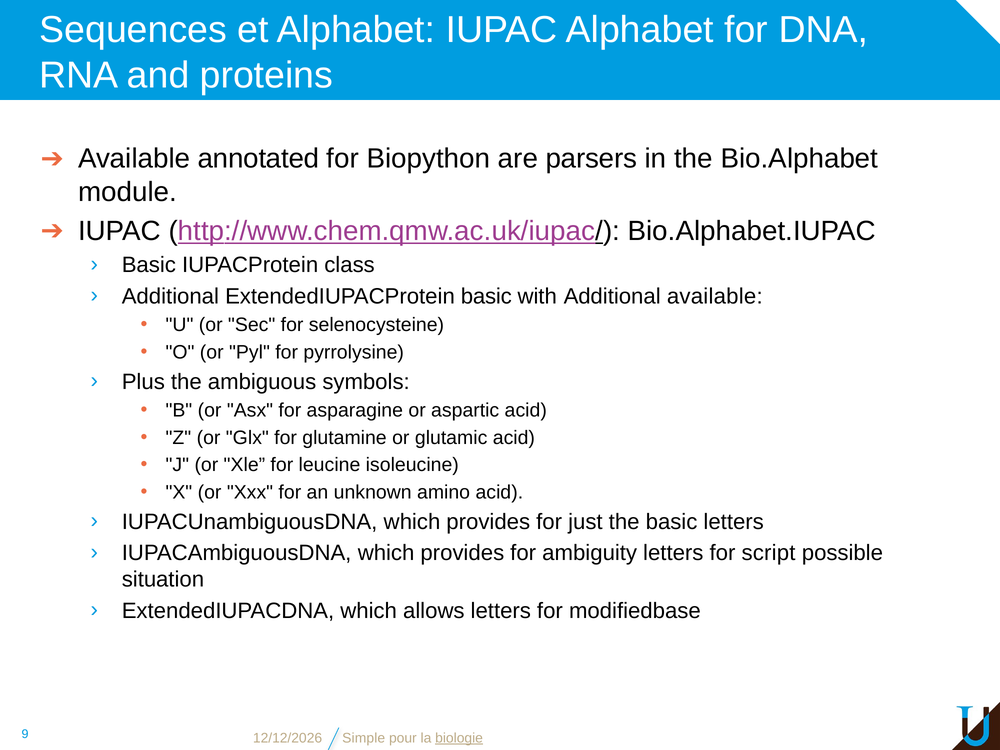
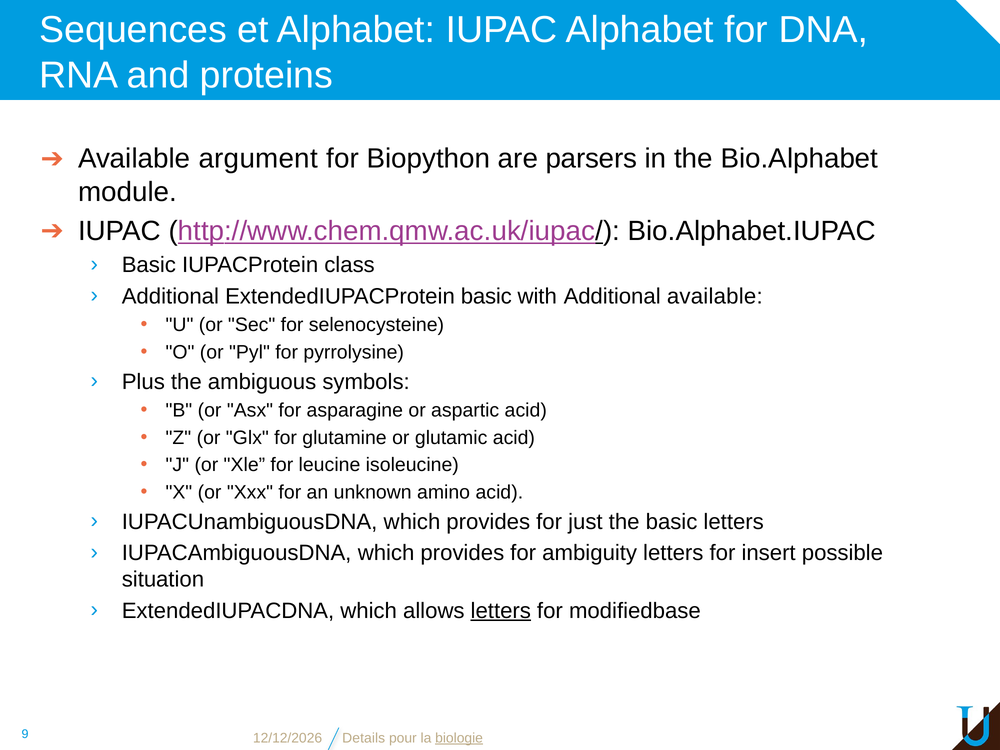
annotated: annotated -> argument (258, 159)
script: script -> insert (769, 553)
letters underline: none -> present (501, 611)
Simple: Simple -> Details (364, 738)
